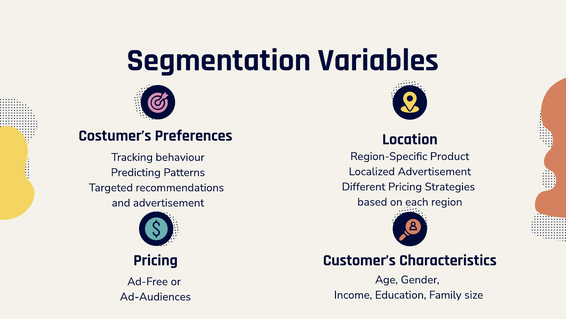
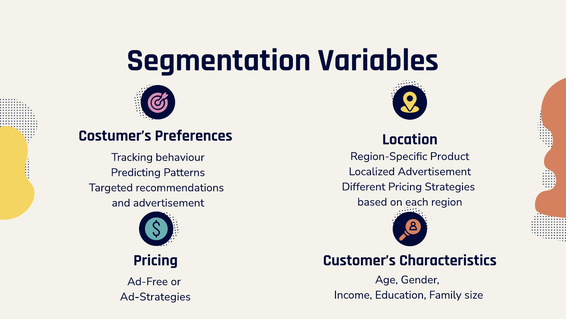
Ad-Audiences: Ad-Audiences -> Ad-Strategies (155, 296)
